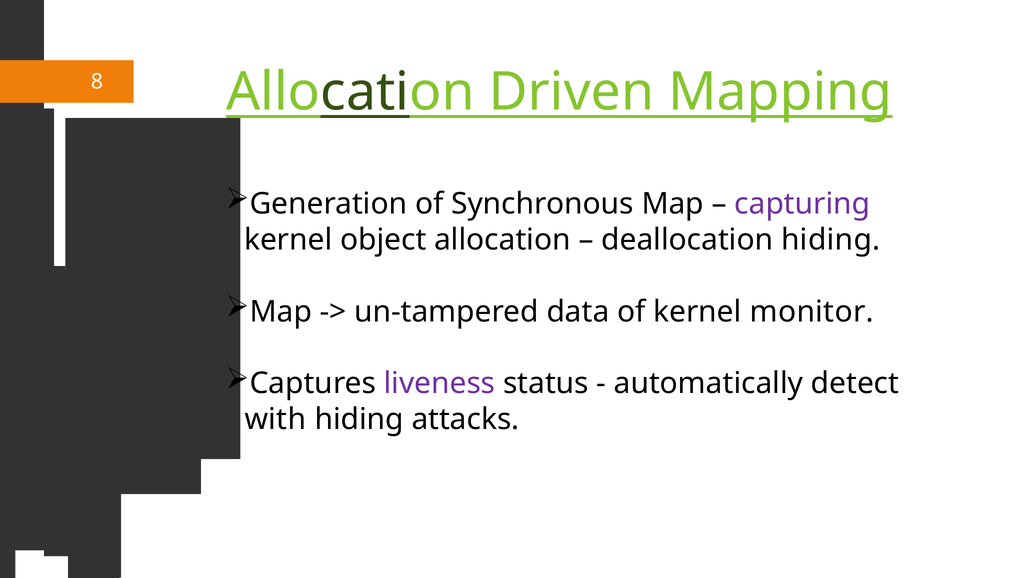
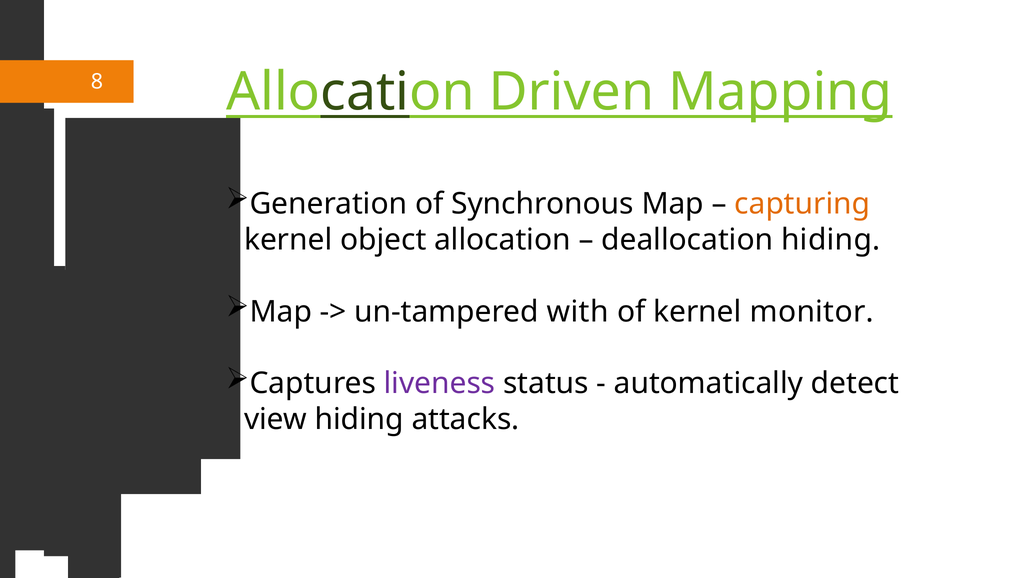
capturing colour: purple -> orange (802, 204)
data: data -> with (578, 312)
with: with -> view (276, 420)
